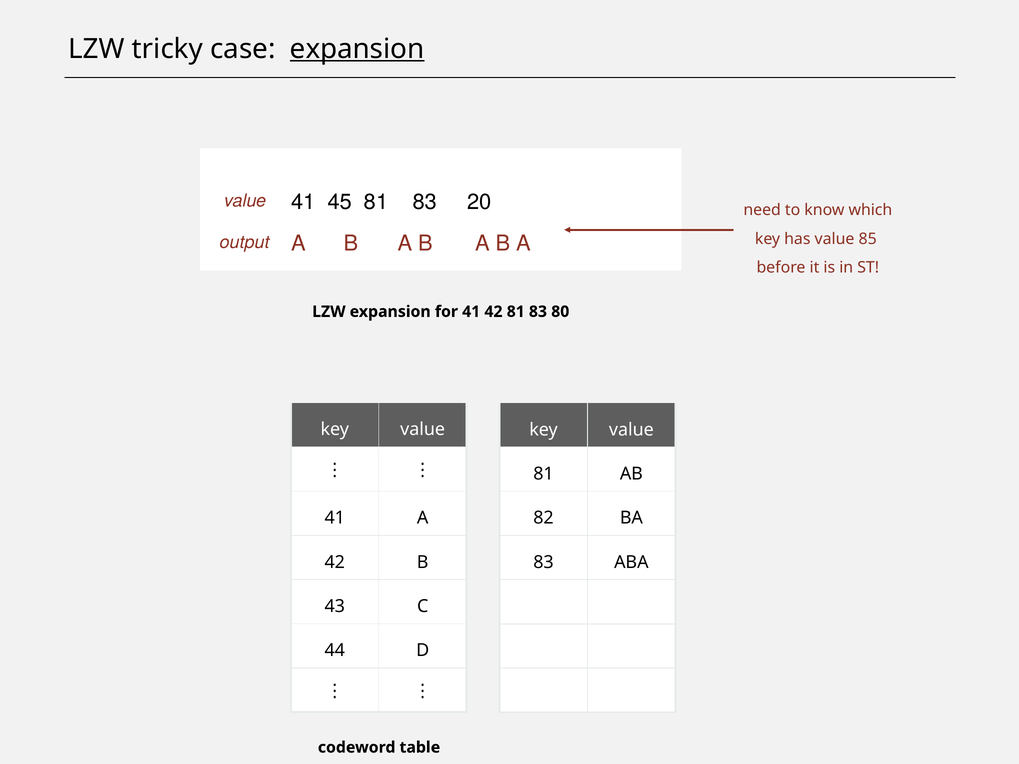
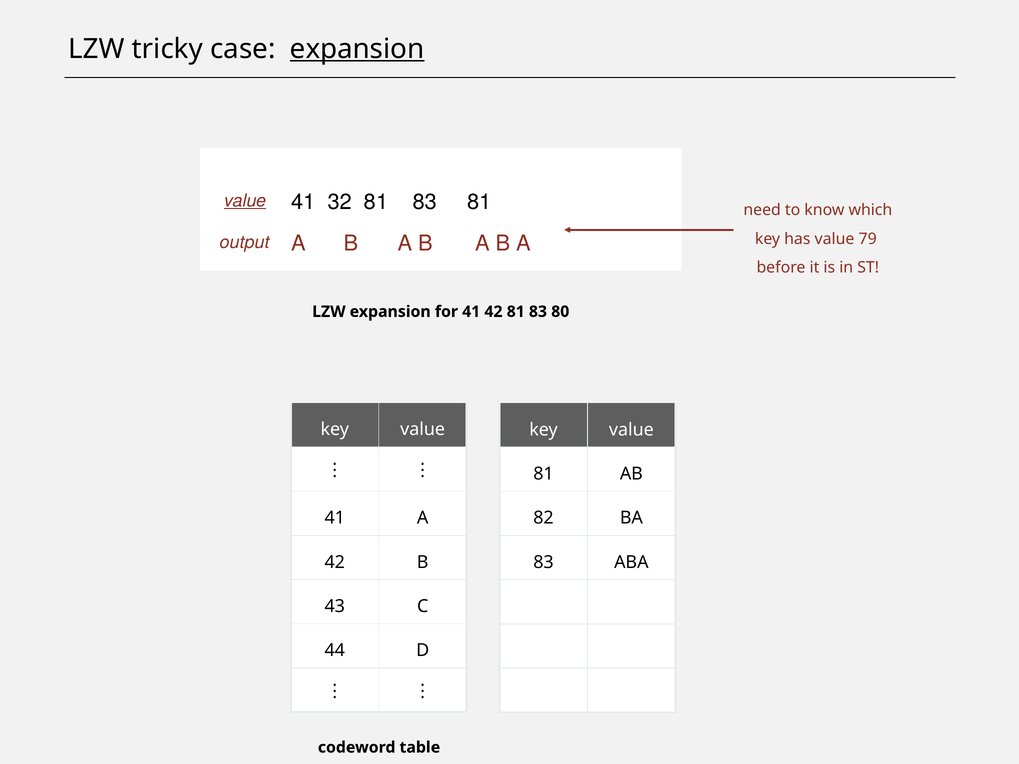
45: 45 -> 32 (340, 202)
83 20: 20 -> 81 (479, 202)
value underline: none -> present (245, 201)
85: 85 -> 79 (868, 239)
